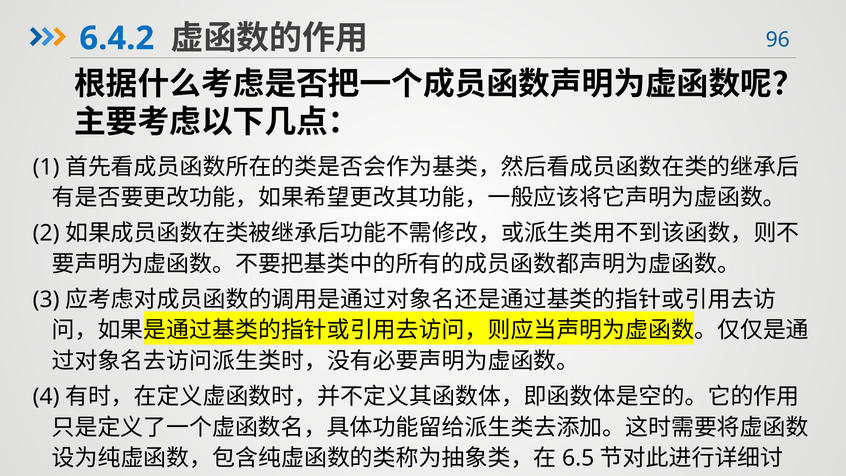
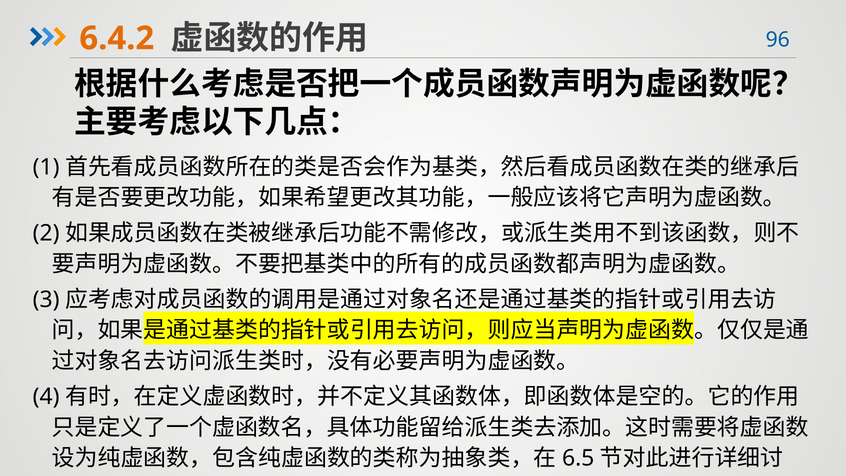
6.4.2 colour: blue -> orange (117, 38)
